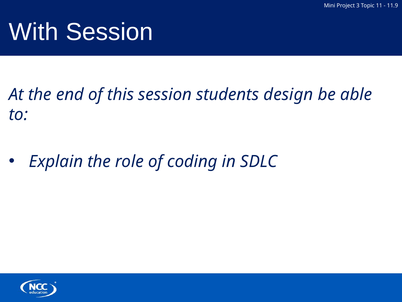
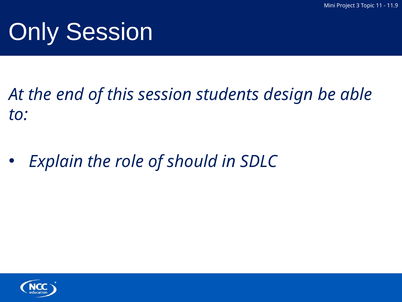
With: With -> Only (34, 32)
coding: coding -> should (192, 161)
